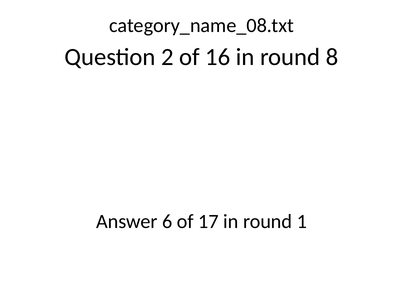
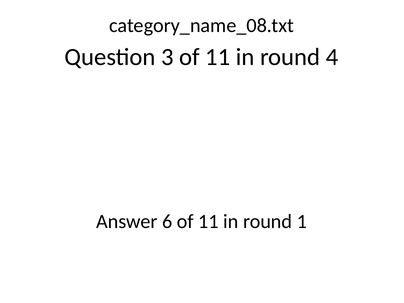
2: 2 -> 3 (167, 57)
16: 16 -> 11 (218, 57)
8: 8 -> 4 (332, 57)
6 of 17: 17 -> 11 (208, 221)
